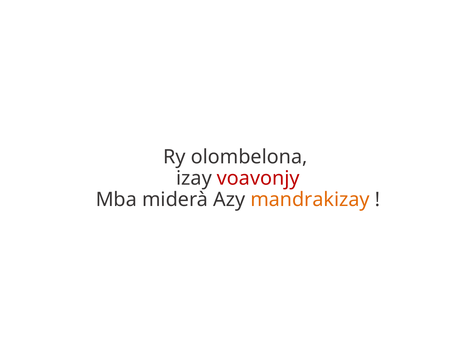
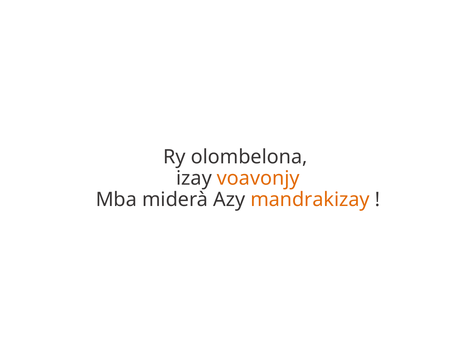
voavonjy colour: red -> orange (258, 178)
